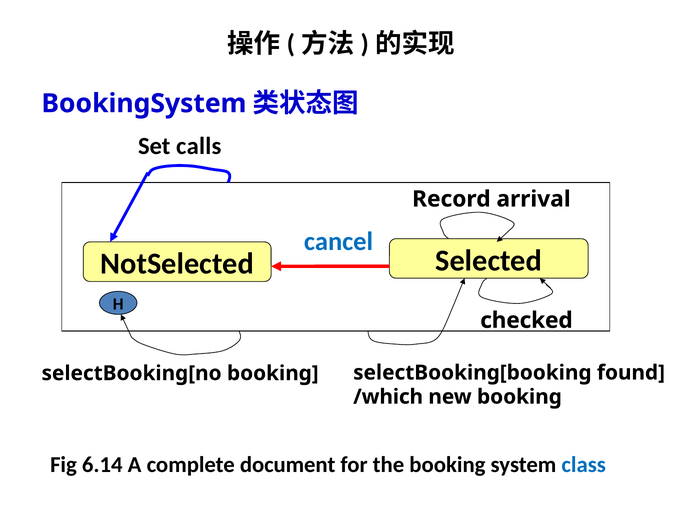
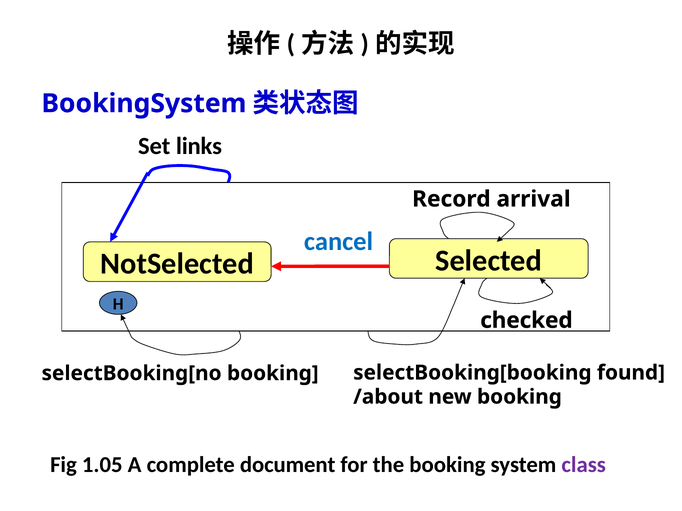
calls: calls -> links (199, 146)
/which: /which -> /about (388, 397)
6.14: 6.14 -> 1.05 (102, 465)
class colour: blue -> purple (584, 465)
